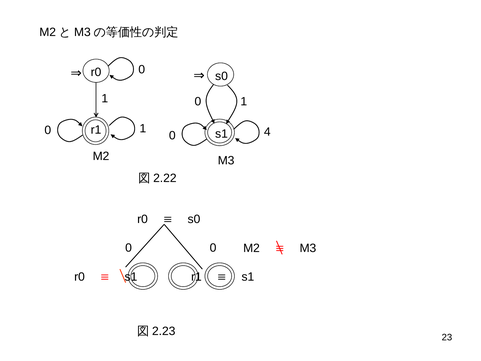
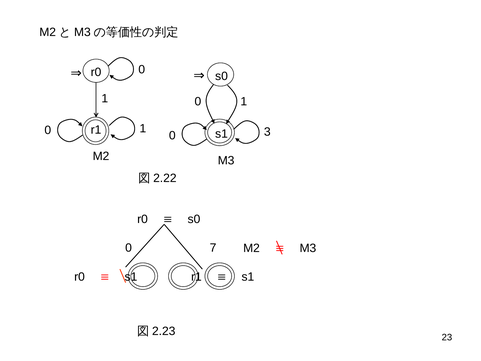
4: 4 -> 3 (267, 132)
0: 0 -> 7 (213, 248)
